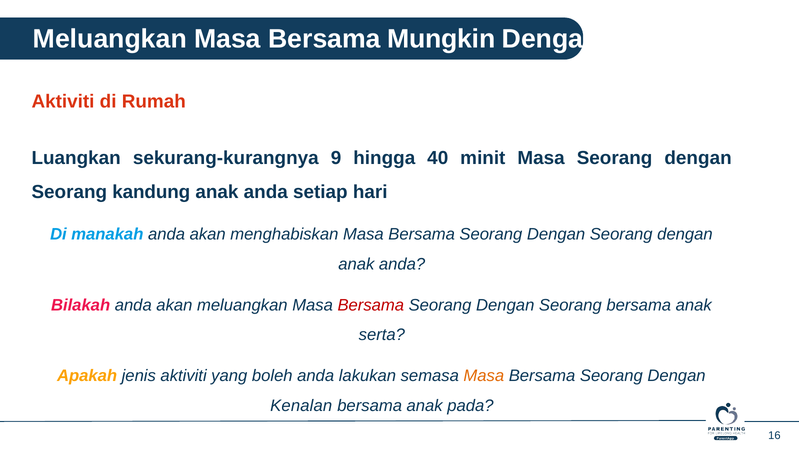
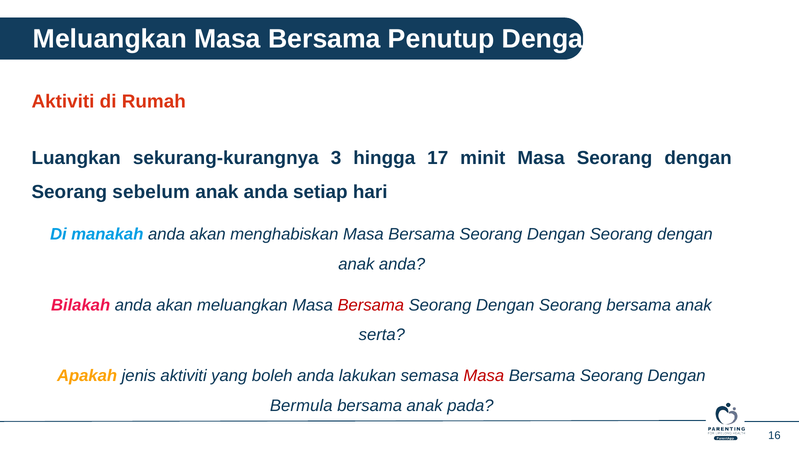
Mungkin: Mungkin -> Penutup (441, 39)
9: 9 -> 3 (336, 158)
40: 40 -> 17 (438, 158)
kandung: kandung -> sebelum (151, 192)
Masa colour: orange -> red (484, 376)
Kenalan: Kenalan -> Bermula (301, 406)
